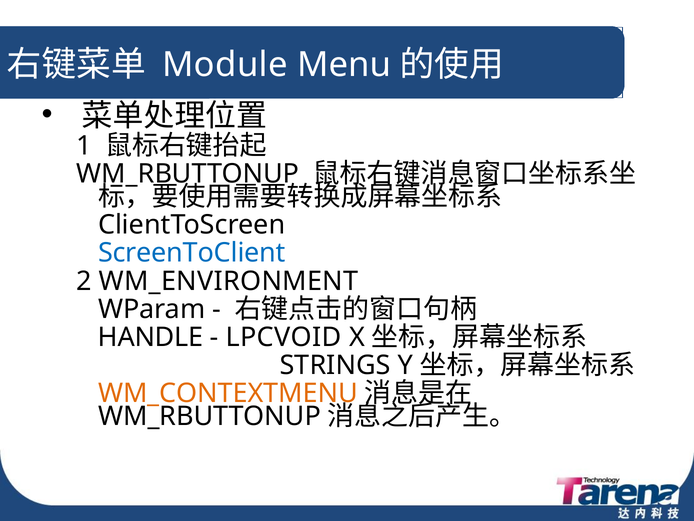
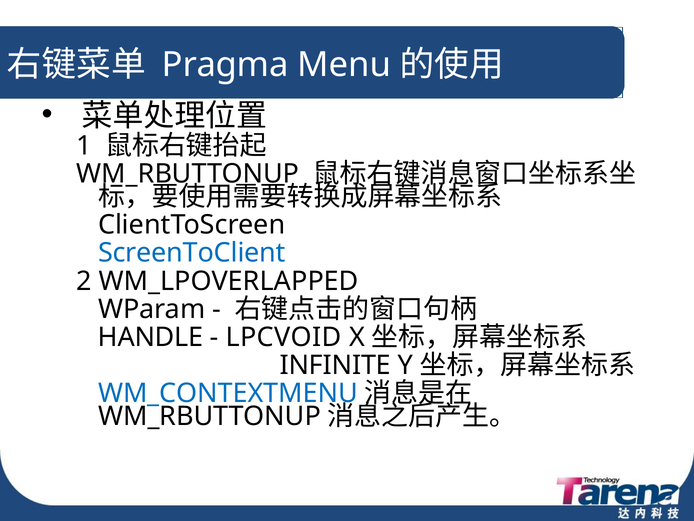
Module: Module -> Pragma (225, 65)
WM_ENVIRONMENT: WM_ENVIRONMENT -> WM_LPOVERLAPPED (229, 281)
STRINGS: STRINGS -> INFINITE (335, 365)
WM_CONTEXTMENU colour: orange -> blue (228, 393)
